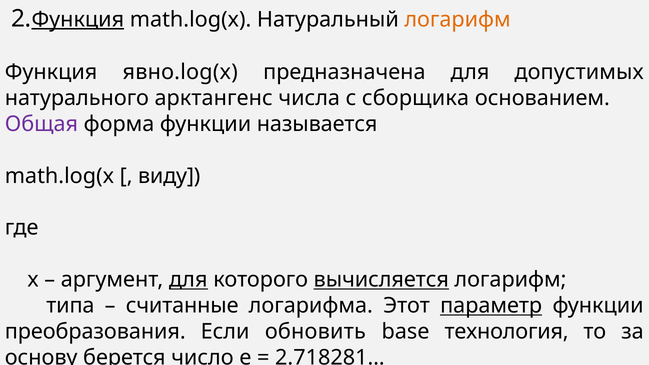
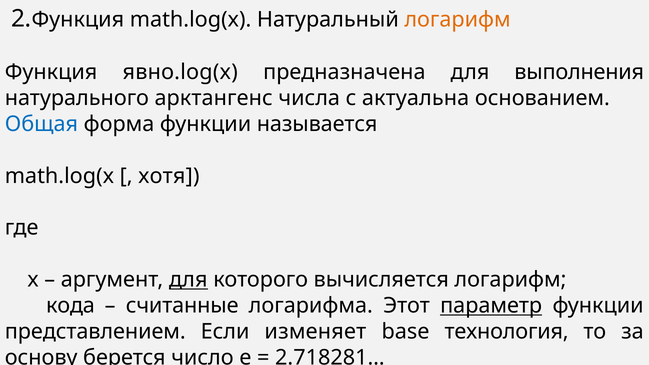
Функция underline: present -> none (78, 20)
допустимых: допустимых -> выполнения (579, 72)
сборщика: сборщика -> актуальна (416, 98)
Общая colour: purple -> blue (41, 124)
виду: виду -> хотя (169, 176)
вычисляется underline: present -> none (381, 280)
типа: типа -> кода (70, 306)
преобразования: преобразования -> представлением (95, 332)
обновить: обновить -> изменяет (315, 332)
